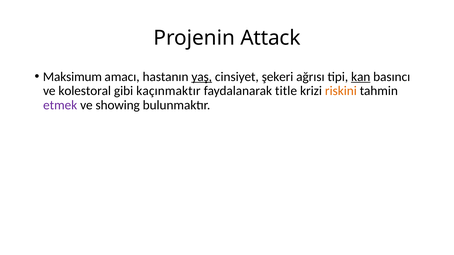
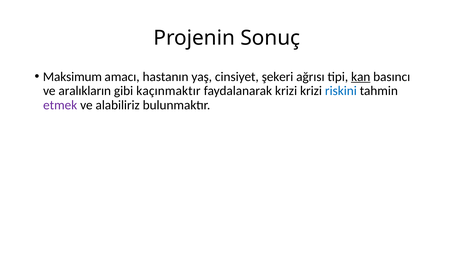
Attack: Attack -> Sonuç (270, 38)
yaş underline: present -> none (202, 77)
kolestoral: kolestoral -> aralıkların (85, 91)
faydalanarak title: title -> krizi (286, 91)
riskini colour: orange -> blue (341, 91)
showing: showing -> alabiliriz (118, 105)
